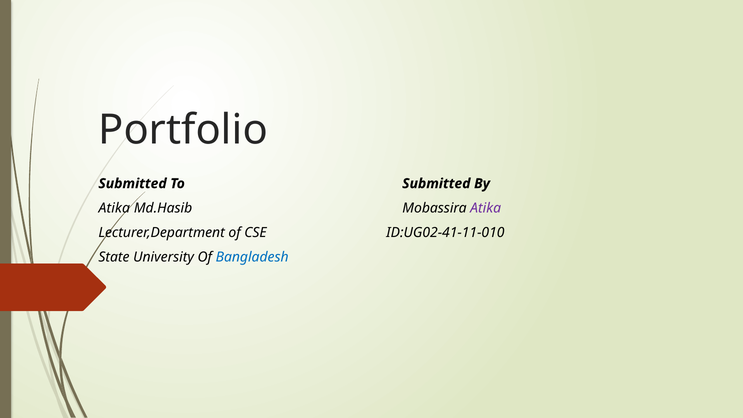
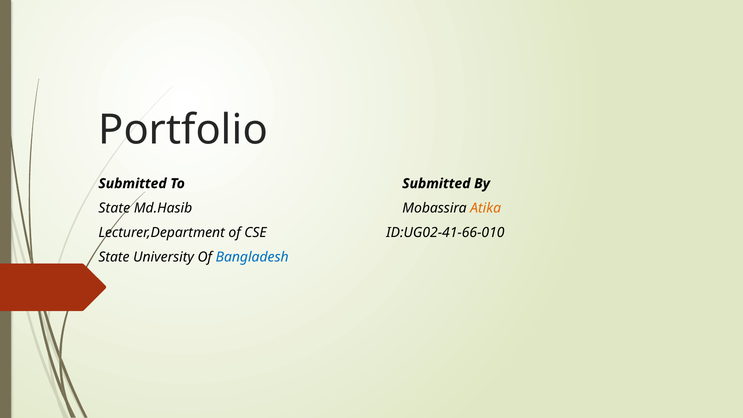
Atika: Atika -> State (114, 208)
Atika colour: purple -> orange (486, 208)
ID:UG02-41-11-010: ID:UG02-41-11-010 -> ID:UG02-41-66-010 (445, 232)
